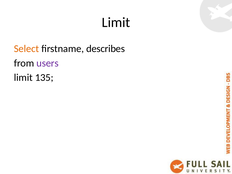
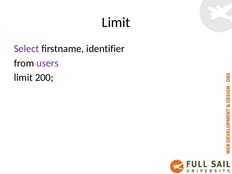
Select colour: orange -> purple (26, 49)
describes: describes -> identifier (106, 49)
135: 135 -> 200 (44, 78)
